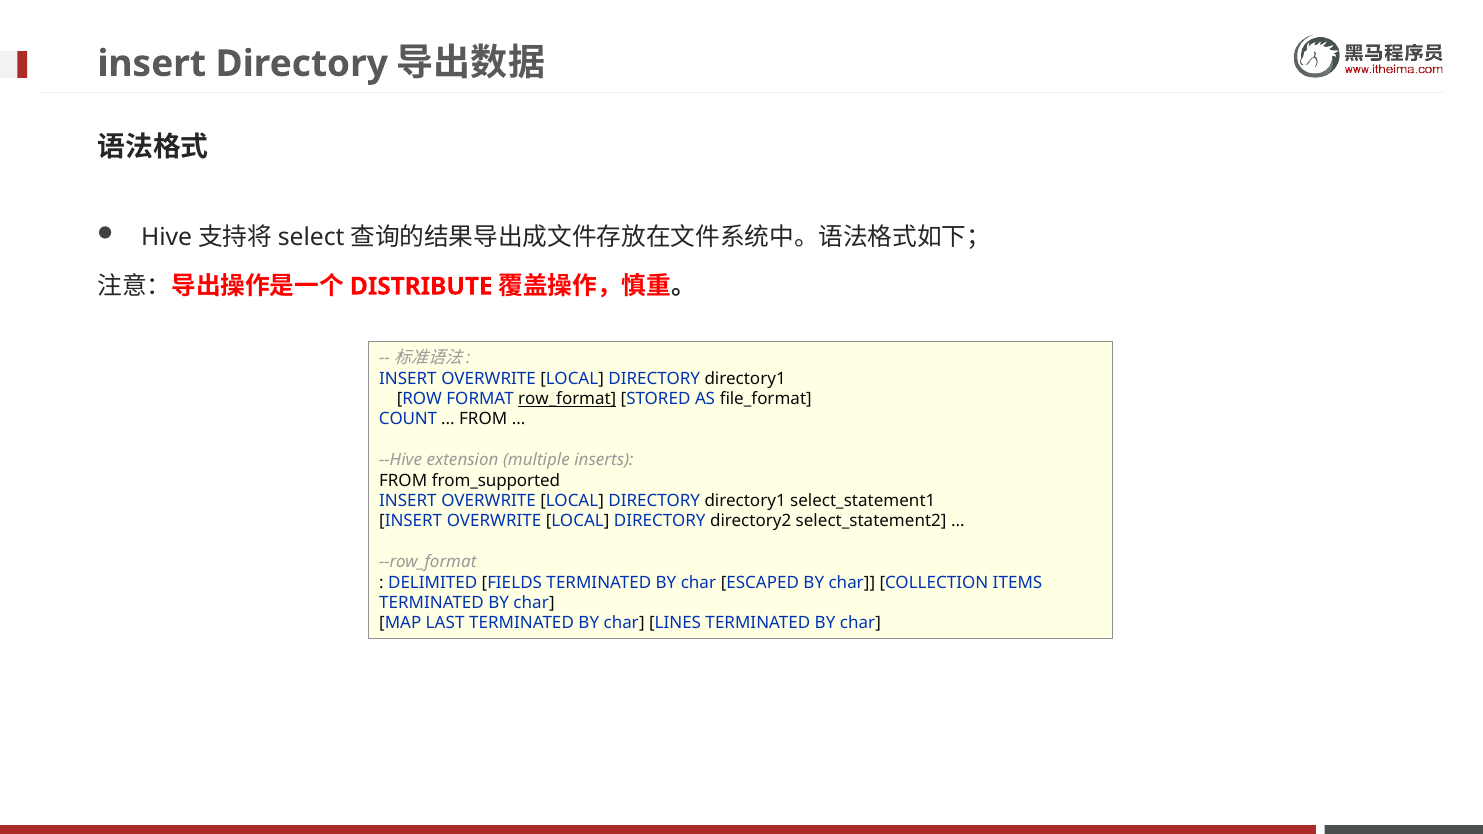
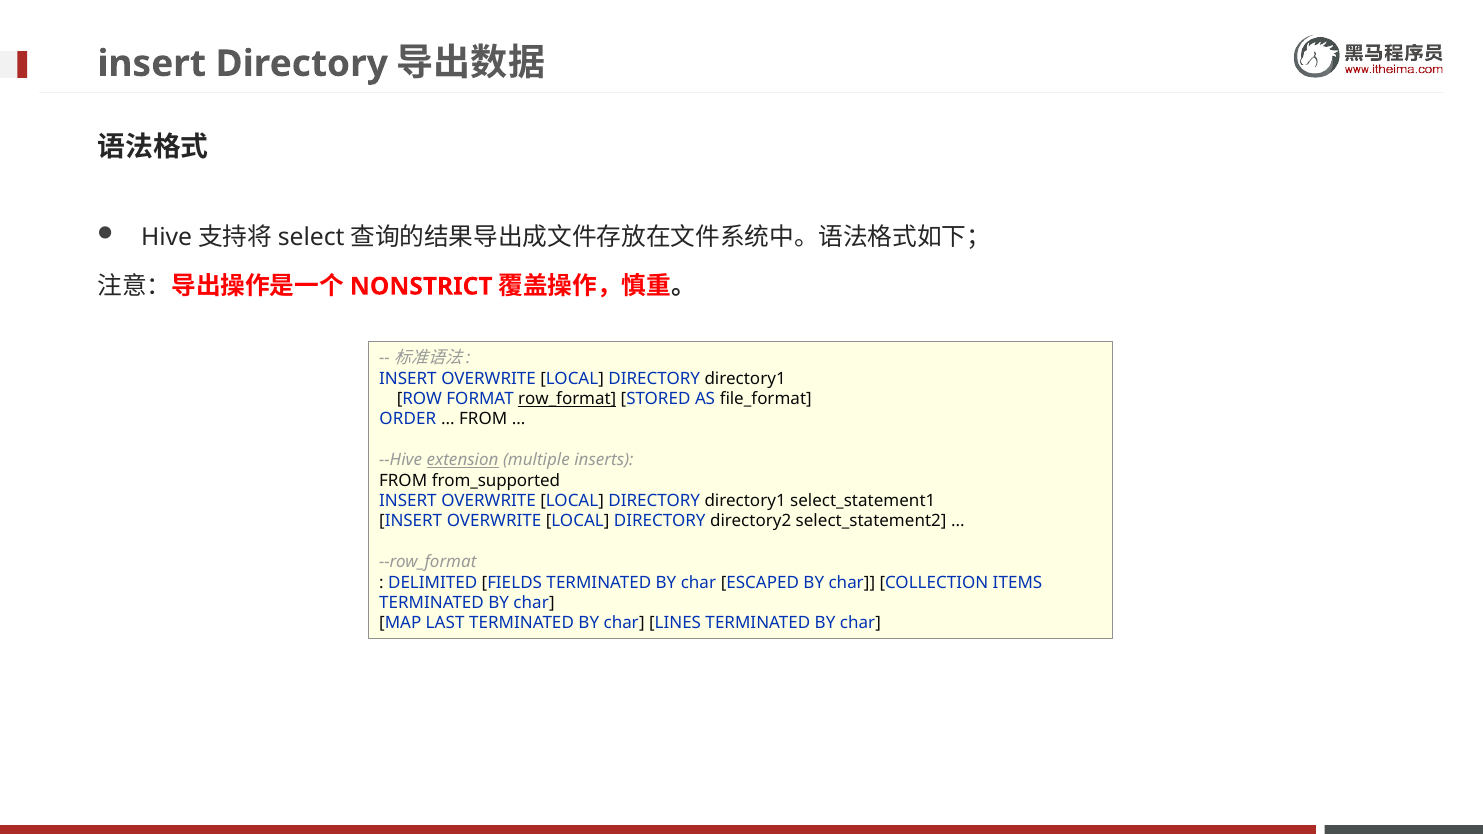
DISTRIBUTE: DISTRIBUTE -> NONSTRICT (421, 286)
COUNT: COUNT -> ORDER (408, 419)
extension underline: none -> present (463, 460)
